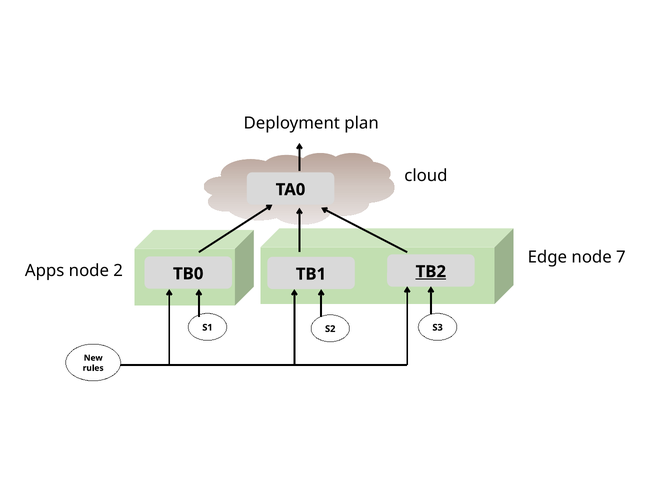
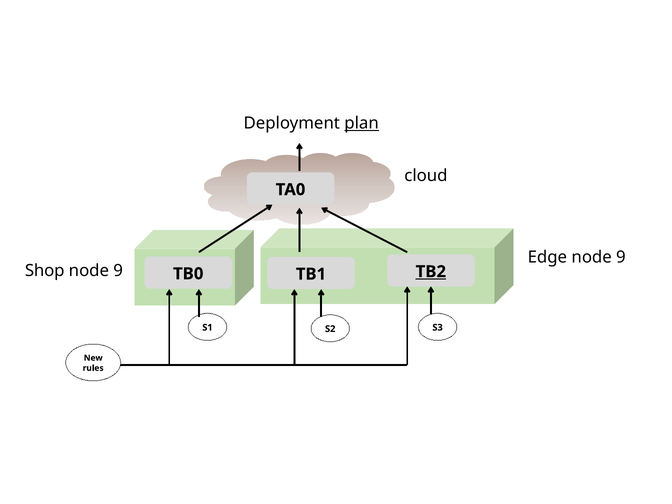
plan underline: none -> present (362, 123)
Edge node 7: 7 -> 9 (621, 257)
Apps: Apps -> Shop (45, 271)
2: 2 -> 9 (118, 271)
